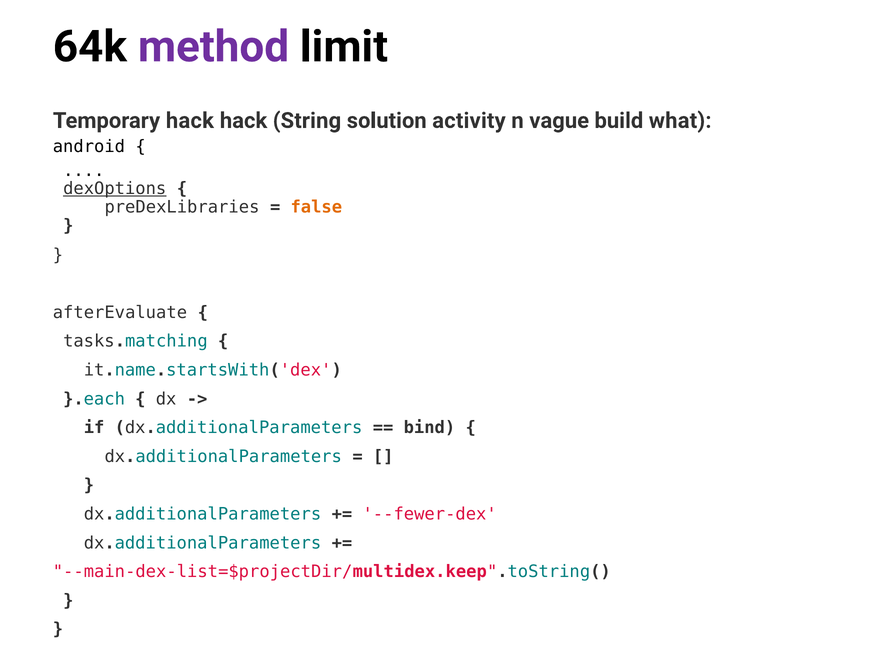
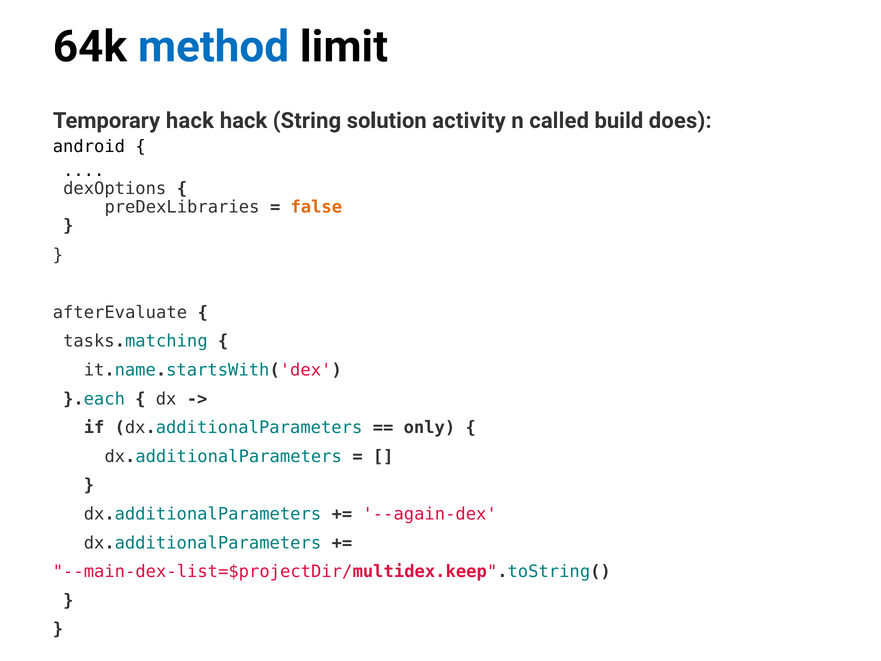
method colour: purple -> blue (213, 47)
vague: vague -> called (559, 121)
what: what -> does (680, 121)
dexOptions underline: present -> none (115, 189)
bind: bind -> only (429, 427)
--fewer-dex: --fewer-dex -> --again-dex (430, 514)
